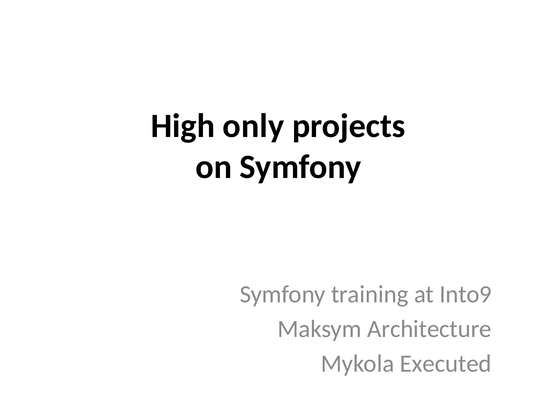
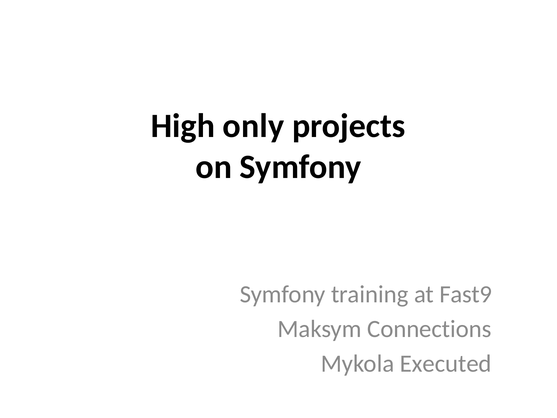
Into9: Into9 -> Fast9 (466, 294)
Architecture: Architecture -> Connections (429, 329)
